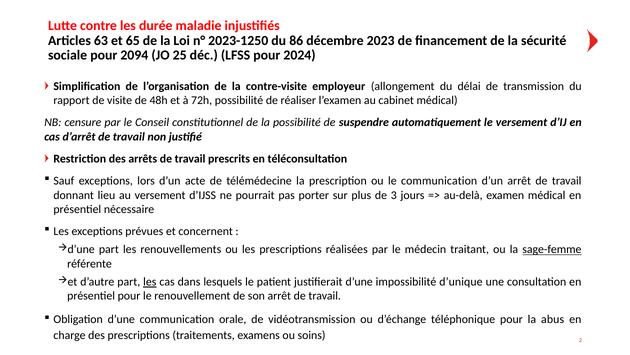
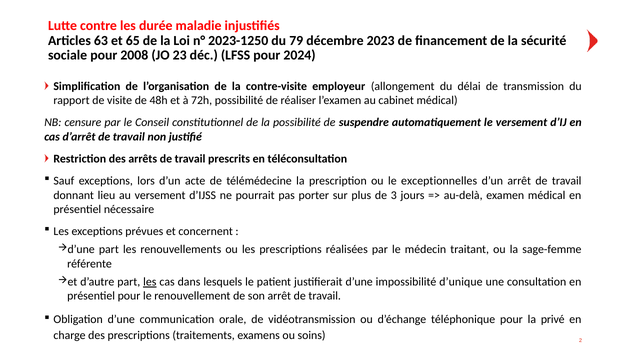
86: 86 -> 79 (296, 40)
2094: 2094 -> 2008 (134, 55)
25: 25 -> 23 (180, 55)
le communication: communication -> exceptionnelles (439, 181)
sage-femme underline: present -> none (552, 249)
abus: abus -> privé (553, 319)
